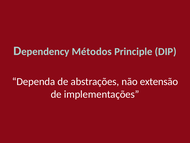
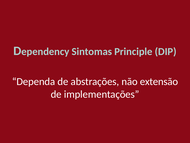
Métodos: Métodos -> Sintomas (92, 51)
